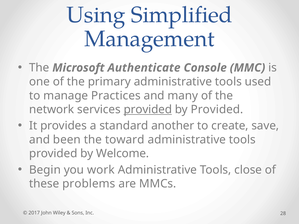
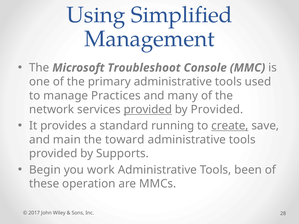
Authenticate: Authenticate -> Troubleshoot (144, 68)
another: another -> running (173, 126)
create underline: none -> present (230, 126)
been: been -> main (67, 140)
Welcome: Welcome -> Supports (123, 154)
close: close -> been (248, 170)
problems: problems -> operation (89, 184)
